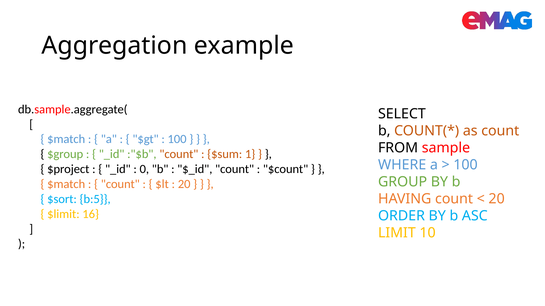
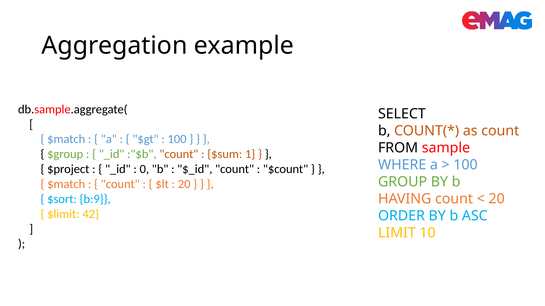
b:5: b:5 -> b:9 (95, 199)
16: 16 -> 42 (91, 214)
